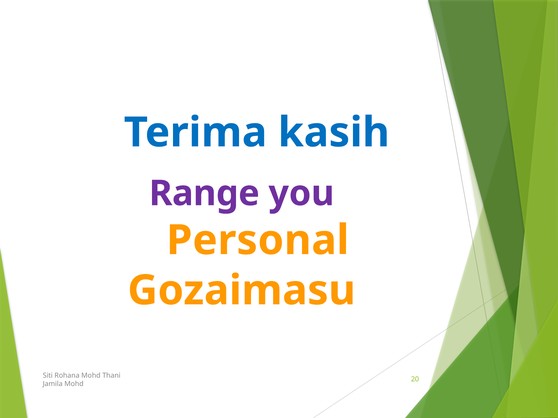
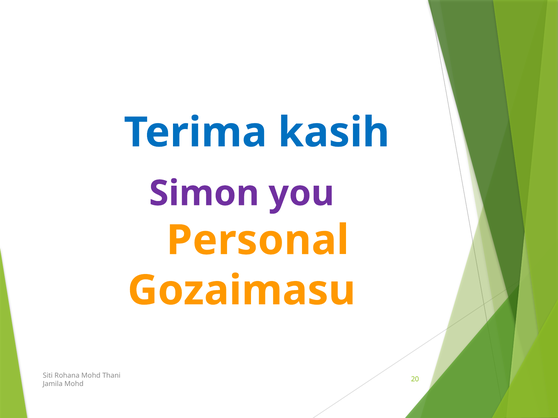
Range: Range -> Simon (204, 194)
